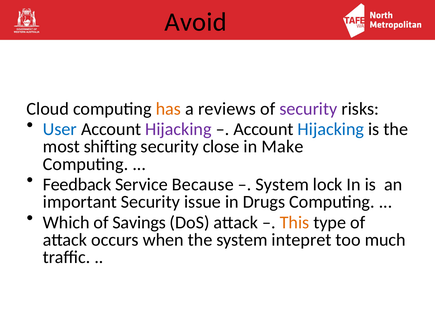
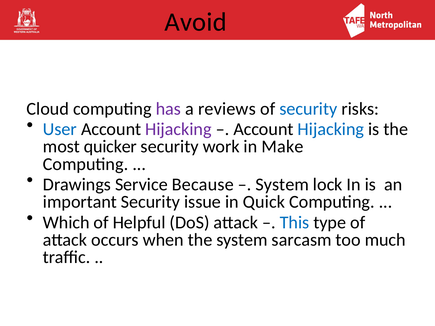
has colour: orange -> purple (168, 109)
security colour: purple -> blue (308, 109)
shifting: shifting -> quicker (110, 147)
close: close -> work (221, 147)
Feedback: Feedback -> Drawings (77, 185)
Drugs: Drugs -> Quick (264, 202)
Savings: Savings -> Helpful (139, 223)
This colour: orange -> blue (294, 223)
intepret: intepret -> sarcasm (302, 240)
